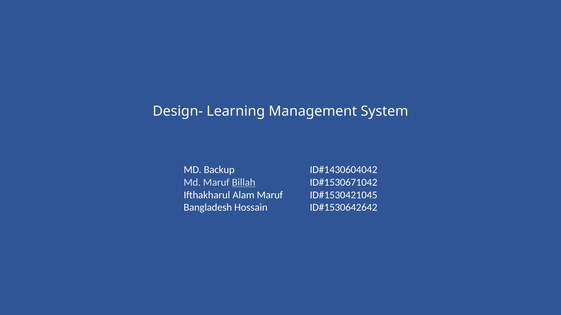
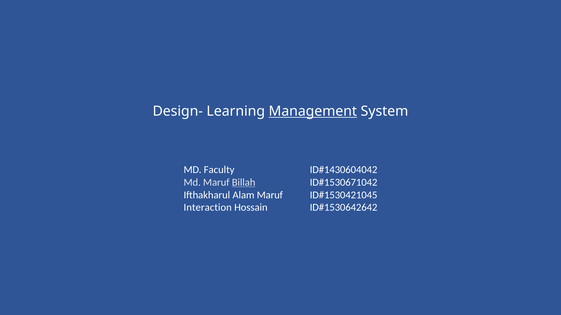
Management underline: none -> present (313, 112)
Backup: Backup -> Faculty (219, 170)
Bangladesh: Bangladesh -> Interaction (208, 208)
